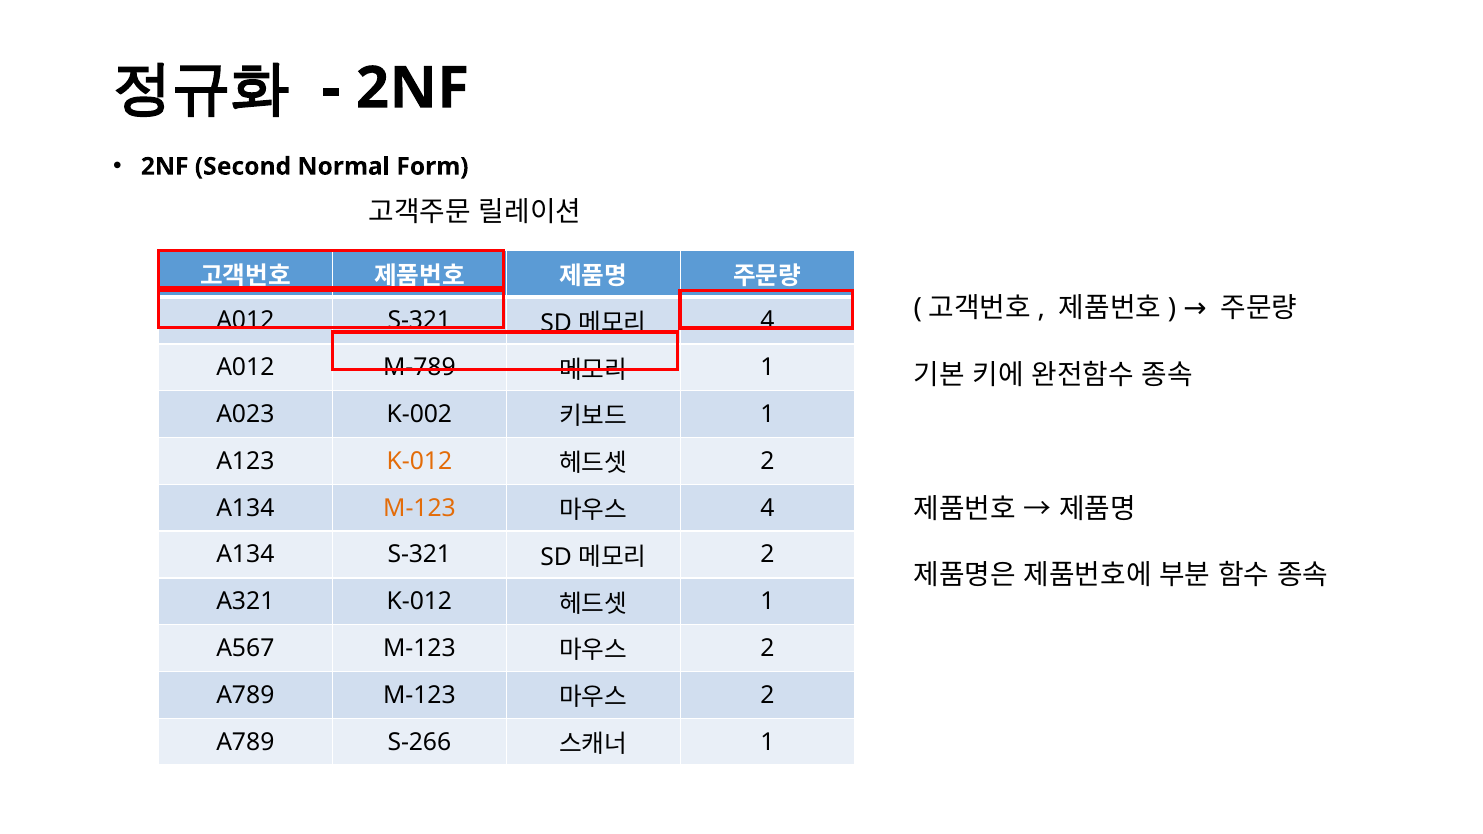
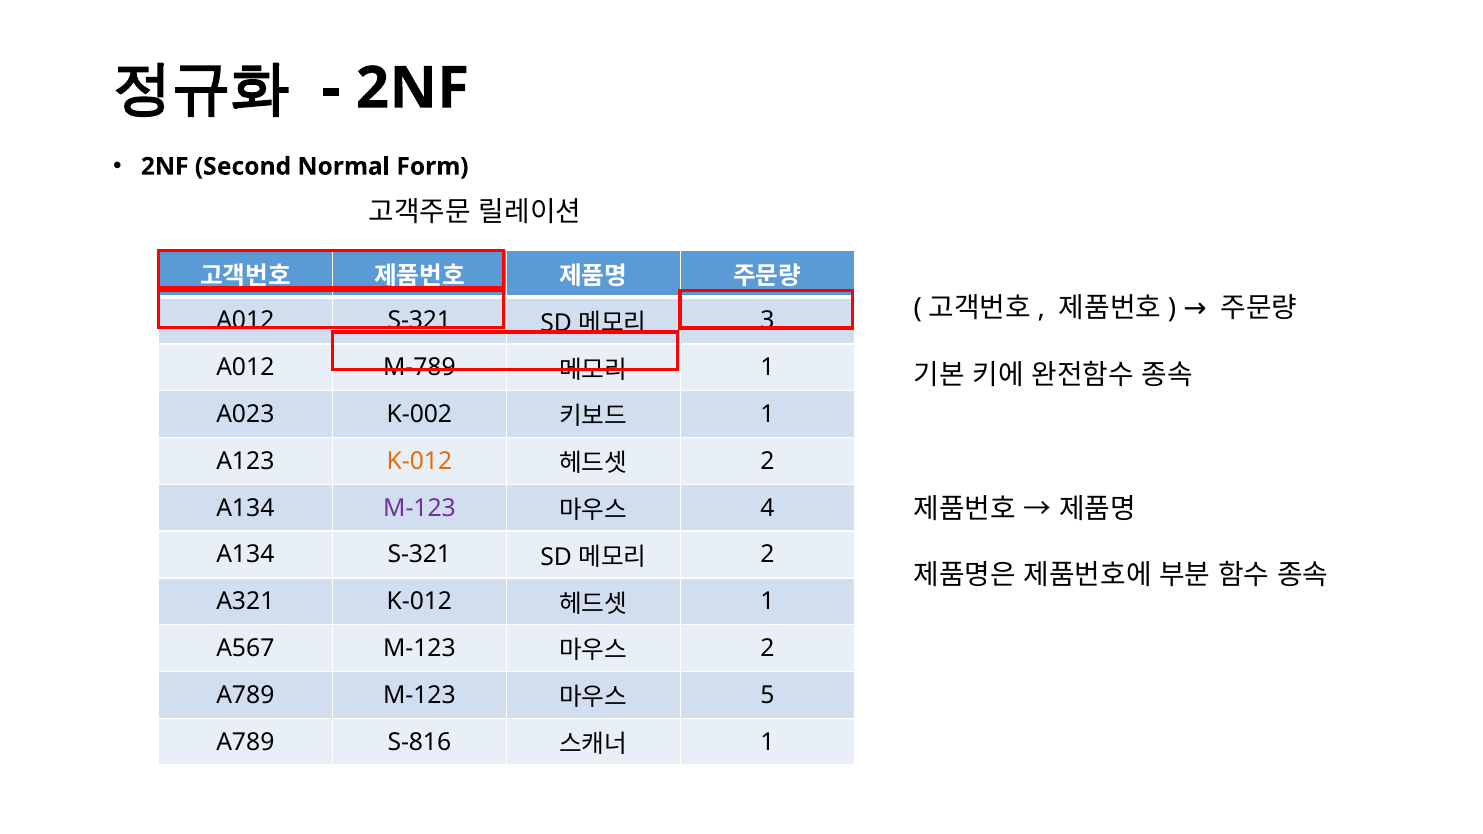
4: 4 -> 3 (767, 321)
M-123 colour: orange -> purple (419, 508)
2: 2 -> 5 (767, 695)
S-266: S-266 -> S-816 (419, 742)
